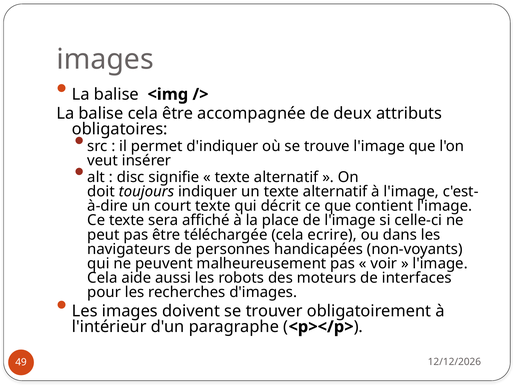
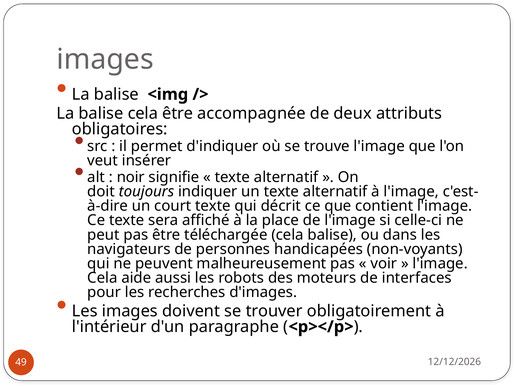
disc: disc -> noir (131, 177)
cela ecrire: ecrire -> balise (332, 234)
